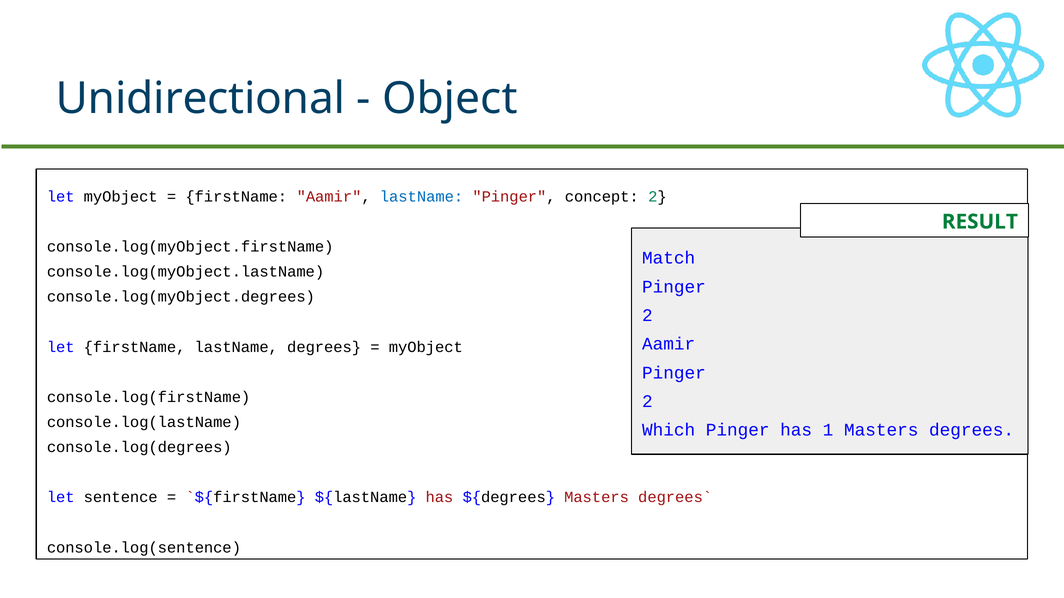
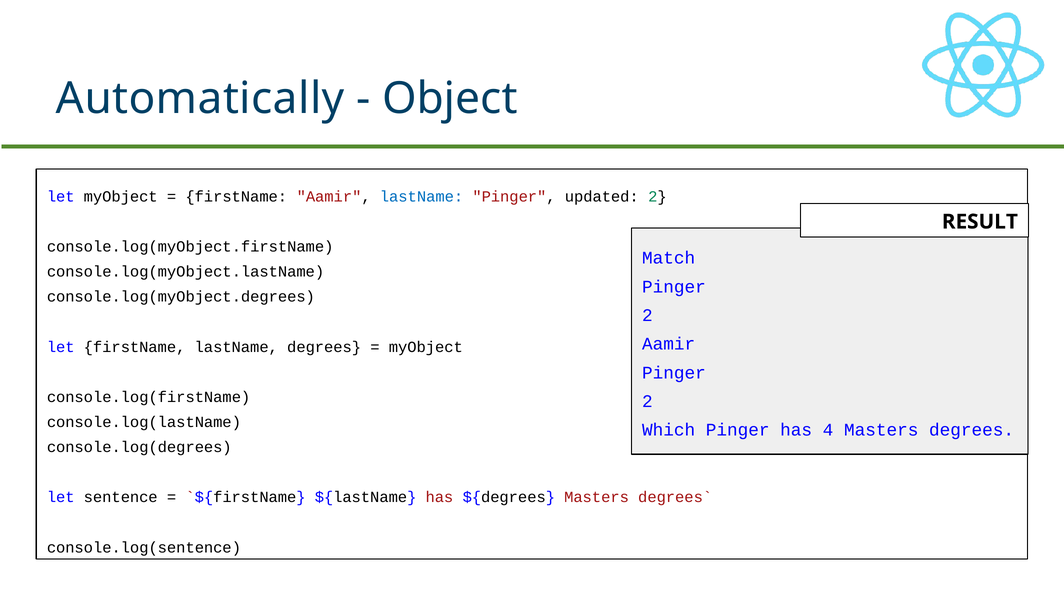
Unidirectional: Unidirectional -> Automatically (200, 99)
concept: concept -> updated (602, 197)
RESULT colour: green -> black (980, 222)
1: 1 -> 4 (828, 430)
